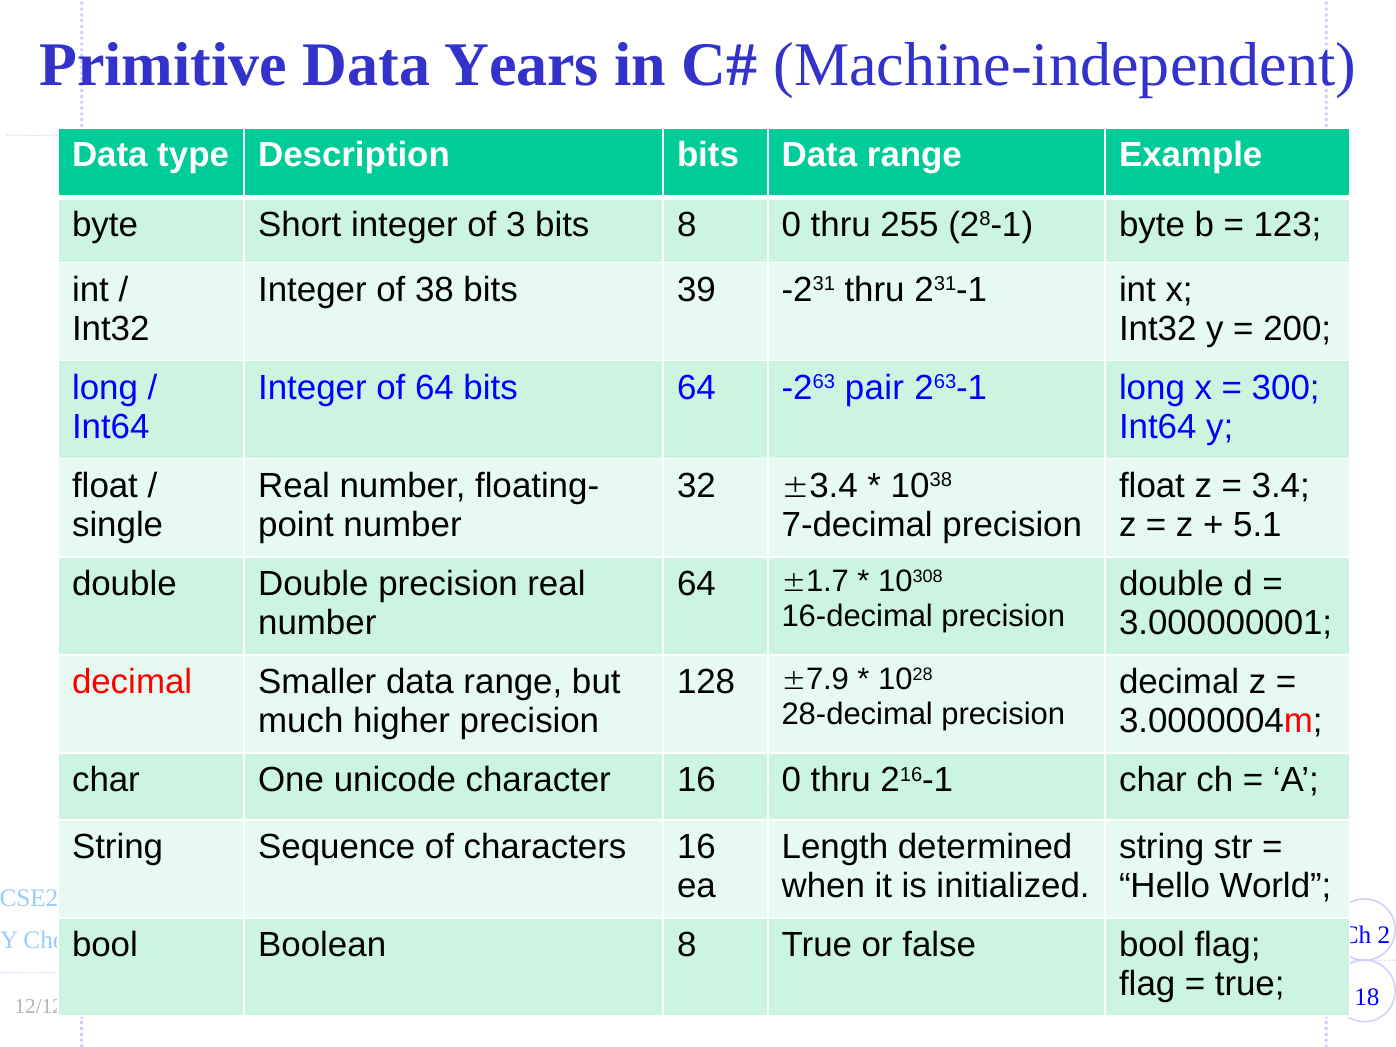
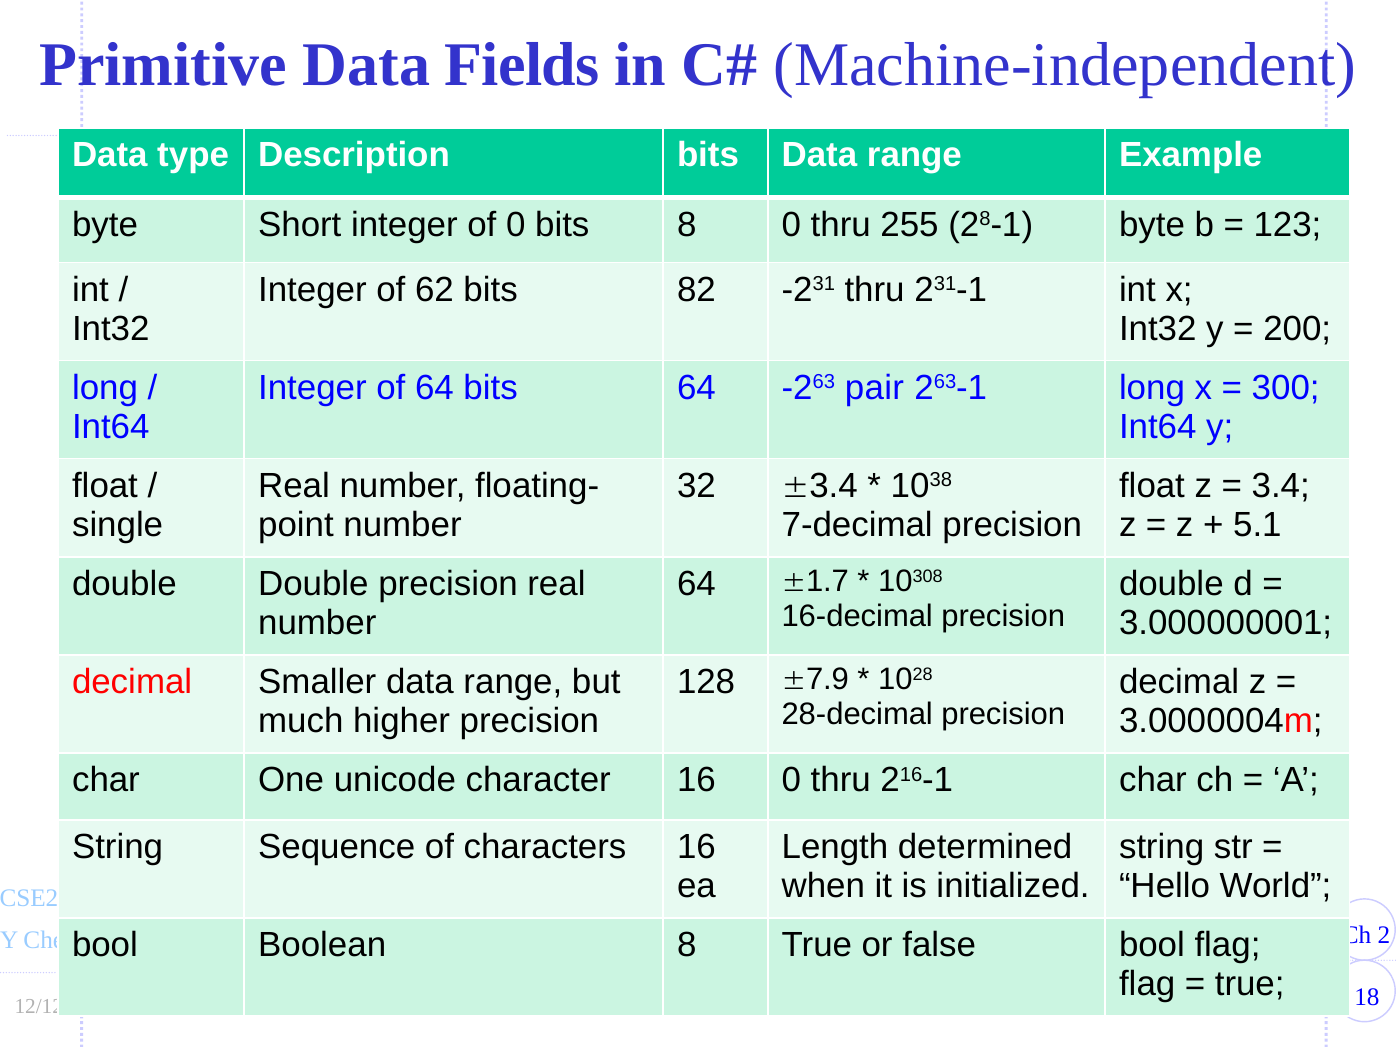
Years: Years -> Fields (522, 65)
of 3: 3 -> 0 (516, 225)
38: 38 -> 62 (434, 290)
39: 39 -> 82 (696, 290)
